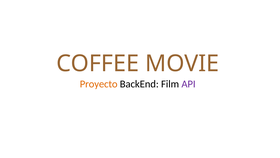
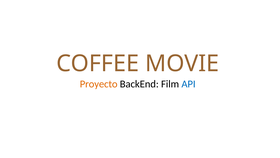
API colour: purple -> blue (189, 84)
